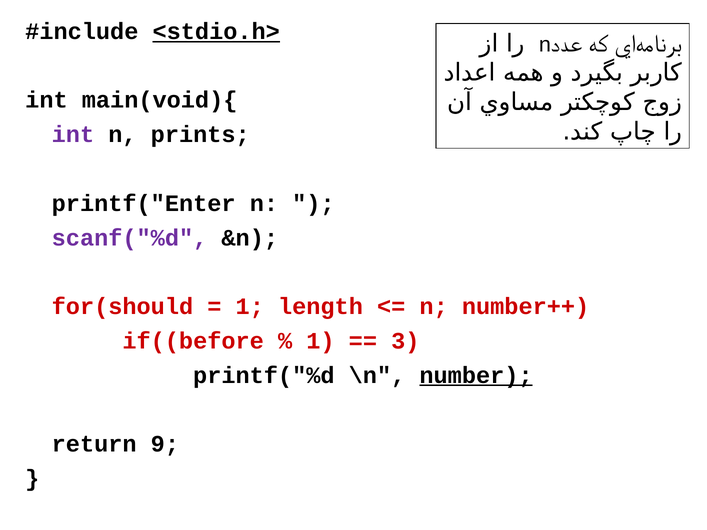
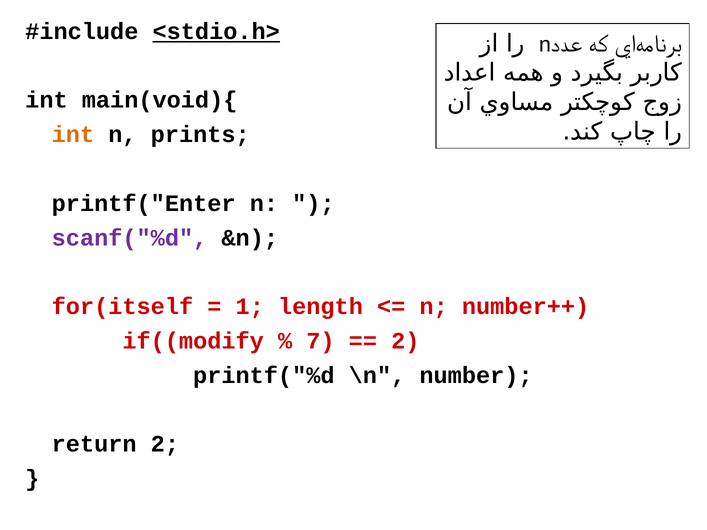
int colour: purple -> orange (73, 135)
for(should: for(should -> for(itself (122, 307)
if((before: if((before -> if((modify (193, 341)
1: 1 -> 7 (320, 341)
3: 3 -> 2 (405, 341)
number underline: present -> none (476, 375)
return 9: 9 -> 2 (165, 444)
